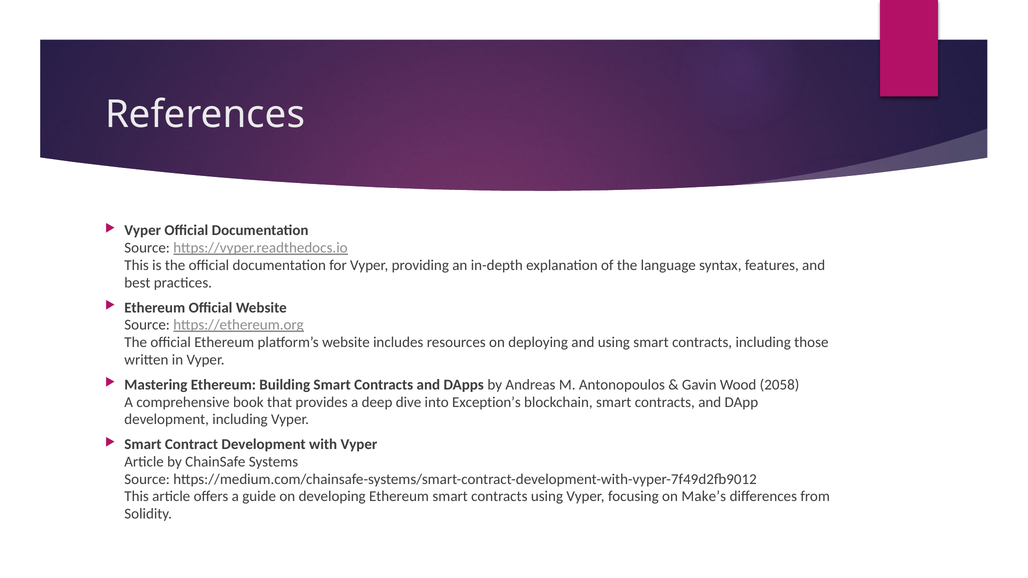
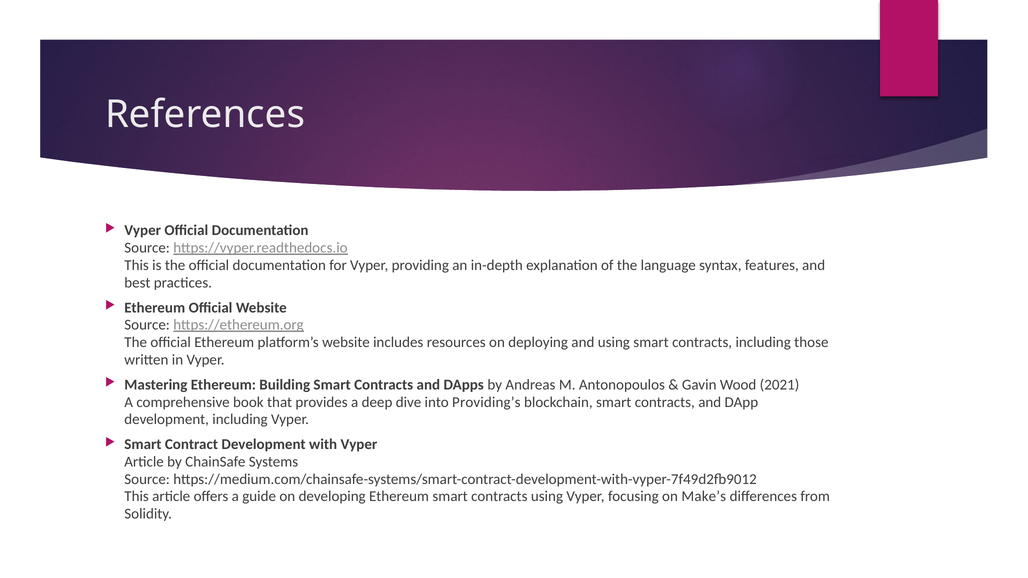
2058: 2058 -> 2021 (780, 385)
Exception’s: Exception’s -> Providing’s (486, 402)
